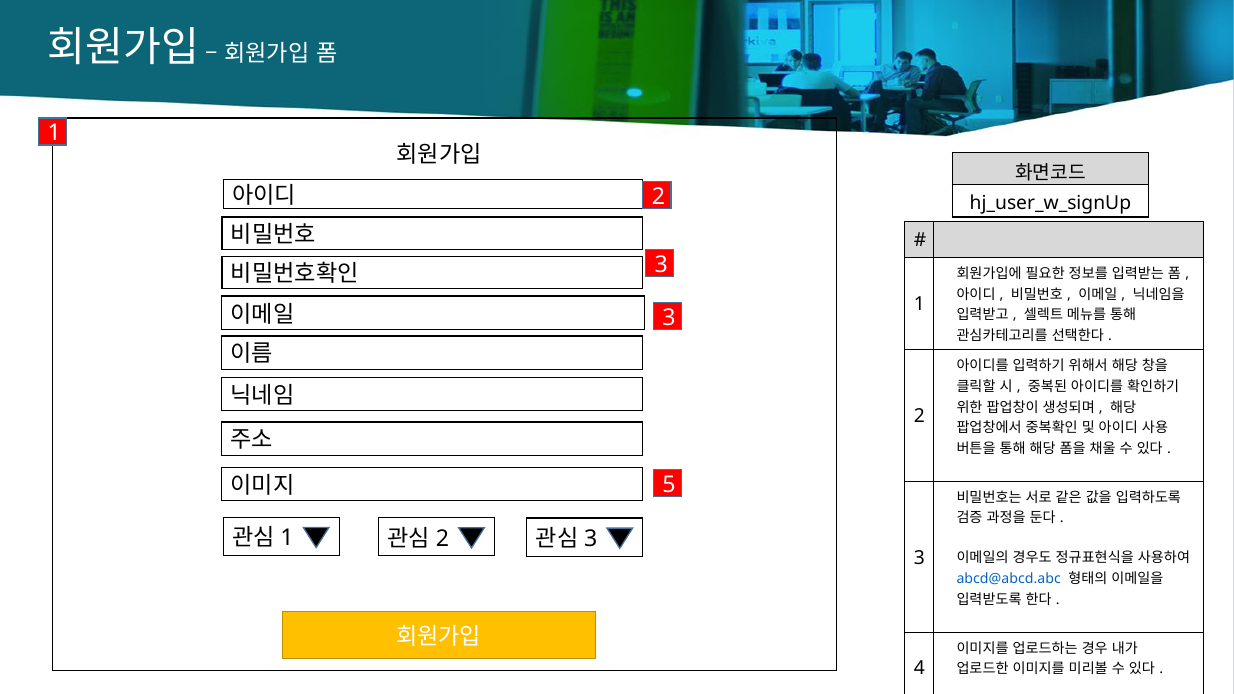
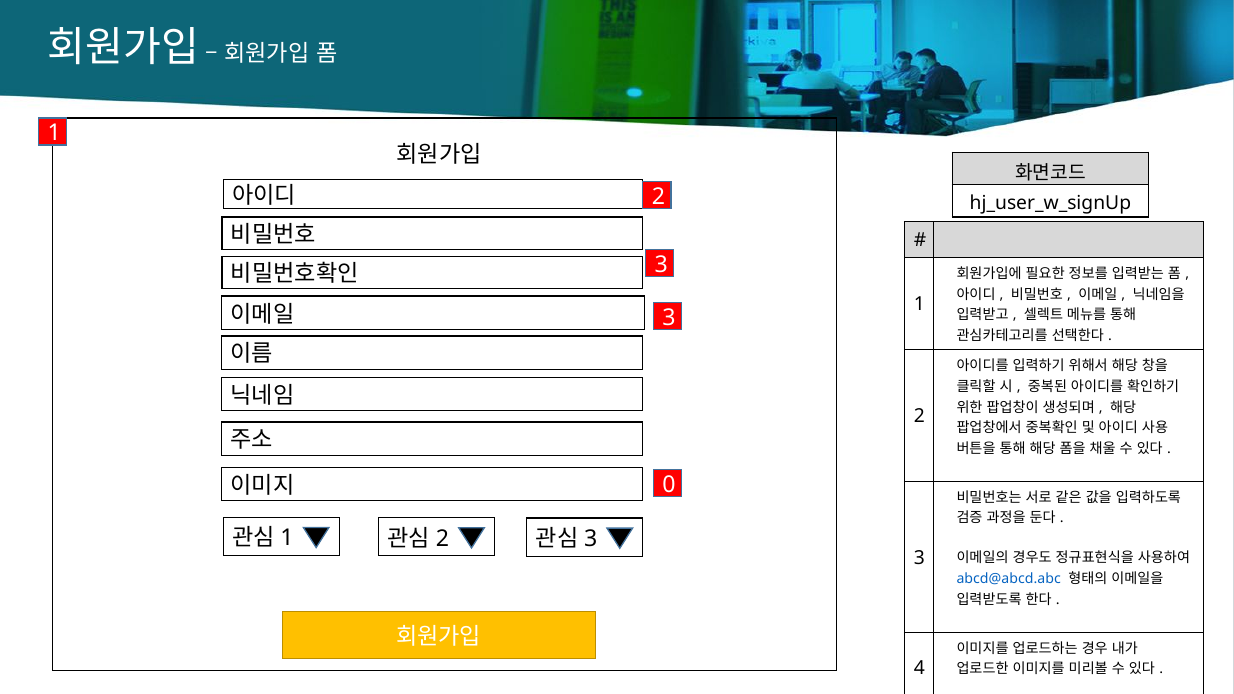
5: 5 -> 0 (669, 485)
